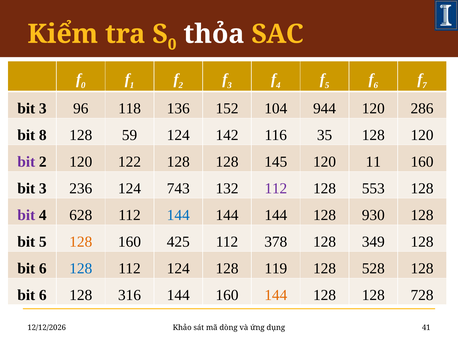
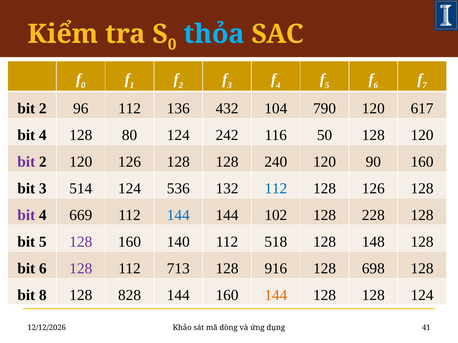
thỏa colour: white -> light blue (214, 34)
3: 3 -> 2 (43, 109)
96 118: 118 -> 112 (130, 109)
152: 152 -> 432 (227, 109)
944: 944 -> 790 (325, 109)
286: 286 -> 617 (422, 109)
8: 8 -> 4 (43, 135)
59: 59 -> 80 (130, 135)
142: 142 -> 242 (227, 135)
35: 35 -> 50 (325, 135)
120 122: 122 -> 126 (130, 162)
145: 145 -> 240 (276, 162)
11: 11 -> 90 (373, 162)
236: 236 -> 514 (81, 189)
743: 743 -> 536 (178, 189)
112 colour: purple -> blue (276, 189)
128 553: 553 -> 126 (373, 189)
628: 628 -> 669 (81, 215)
144: 144 -> 102 (276, 215)
930: 930 -> 228 (373, 215)
128 colour: orange -> purple (81, 242)
425: 425 -> 140 (178, 242)
378: 378 -> 518 (276, 242)
349: 349 -> 148 (373, 242)
128 colour: blue -> purple (81, 269)
112 124: 124 -> 713 (178, 269)
119: 119 -> 916 (276, 269)
528: 528 -> 698 (373, 269)
6: 6 -> 8 (43, 296)
316: 316 -> 828 (130, 296)
128 728: 728 -> 124 (422, 296)
